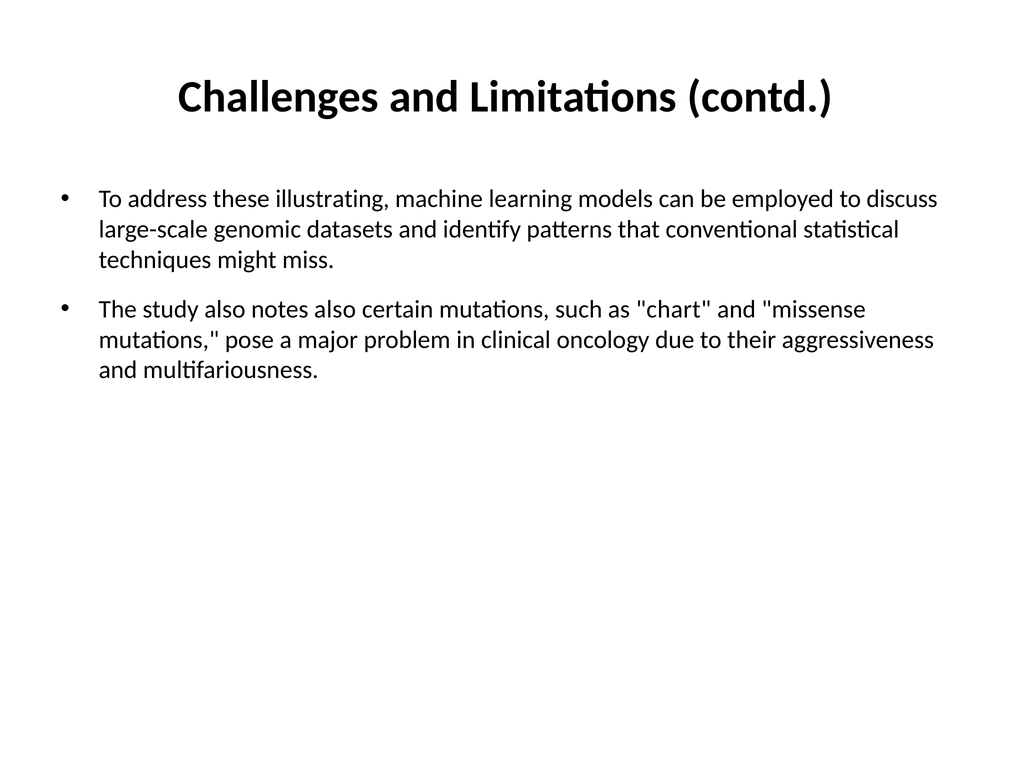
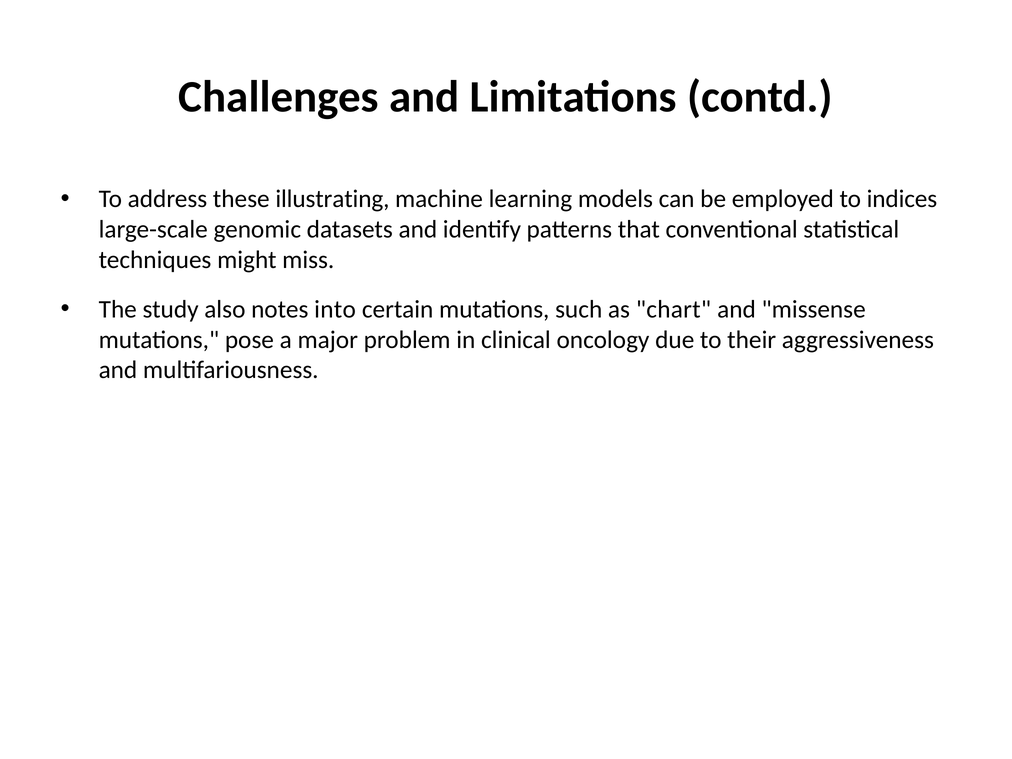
discuss: discuss -> indices (902, 199)
notes also: also -> into (335, 309)
